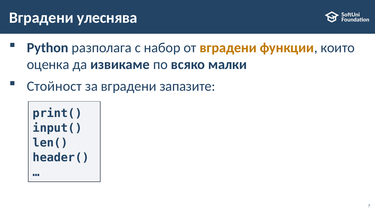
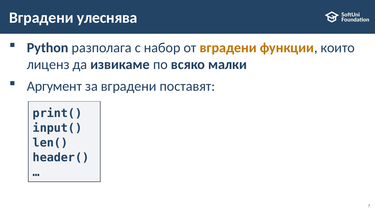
оценка: оценка -> лиценз (48, 65)
Стойност: Стойност -> Аргумент (54, 86)
запазите: запазите -> поставят (187, 86)
